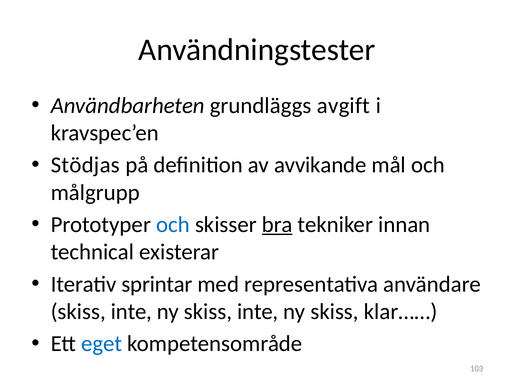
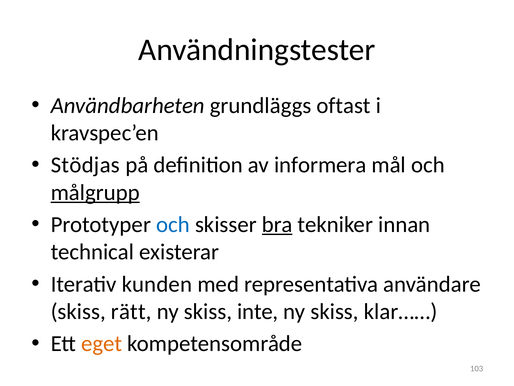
avgift: avgift -> oftast (344, 105)
avvikande: avvikande -> informera (320, 165)
målgrupp underline: none -> present (95, 192)
sprintar: sprintar -> kunden (157, 284)
inte: inte -> rätt (131, 311)
eget colour: blue -> orange (102, 343)
